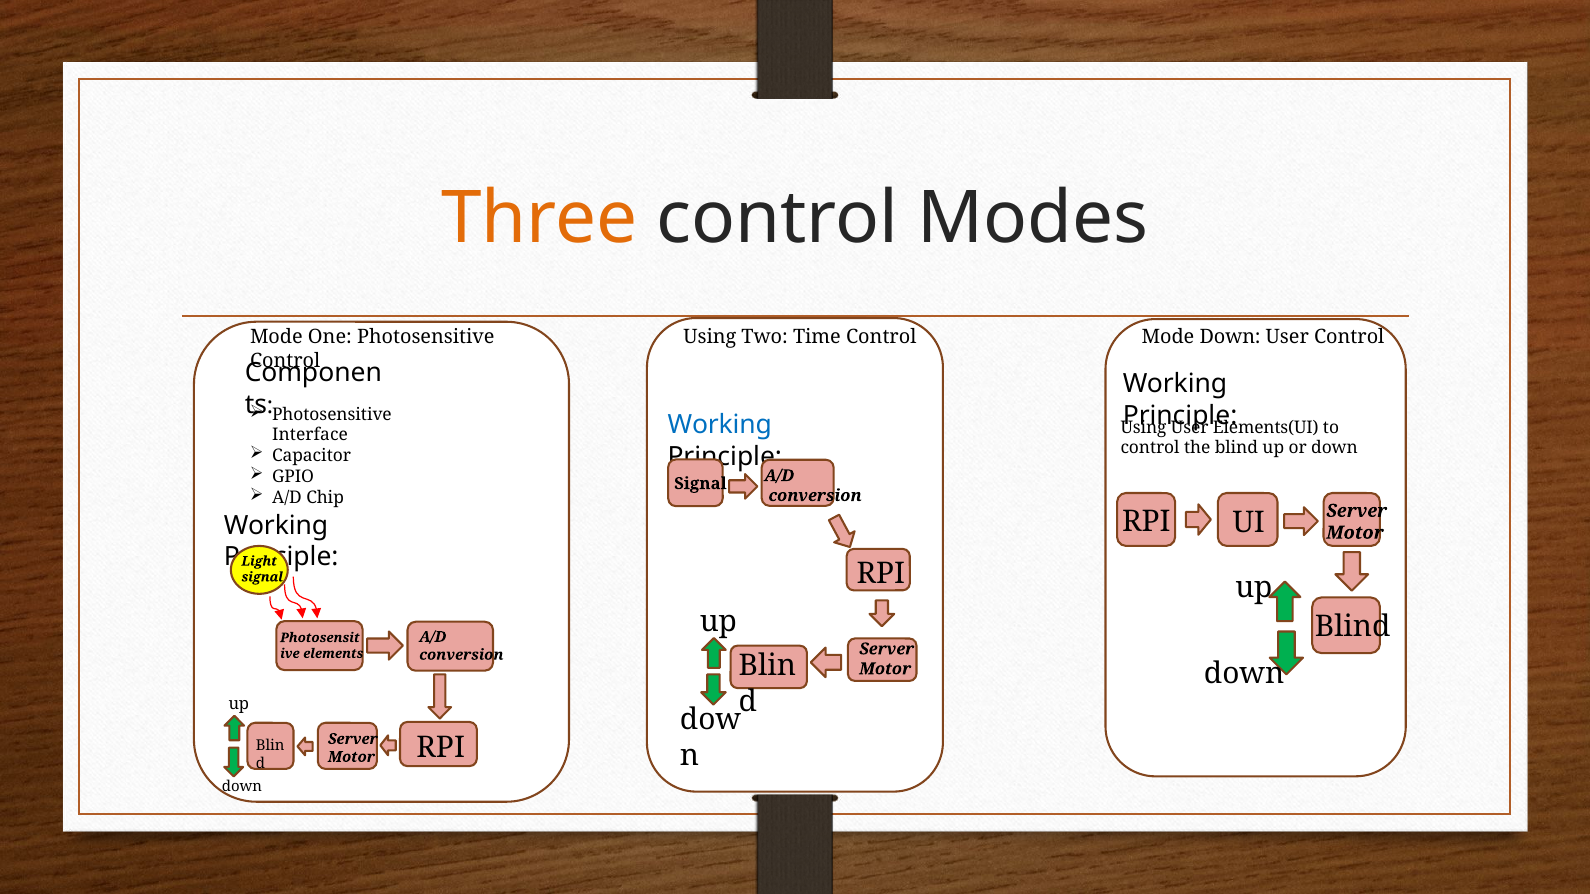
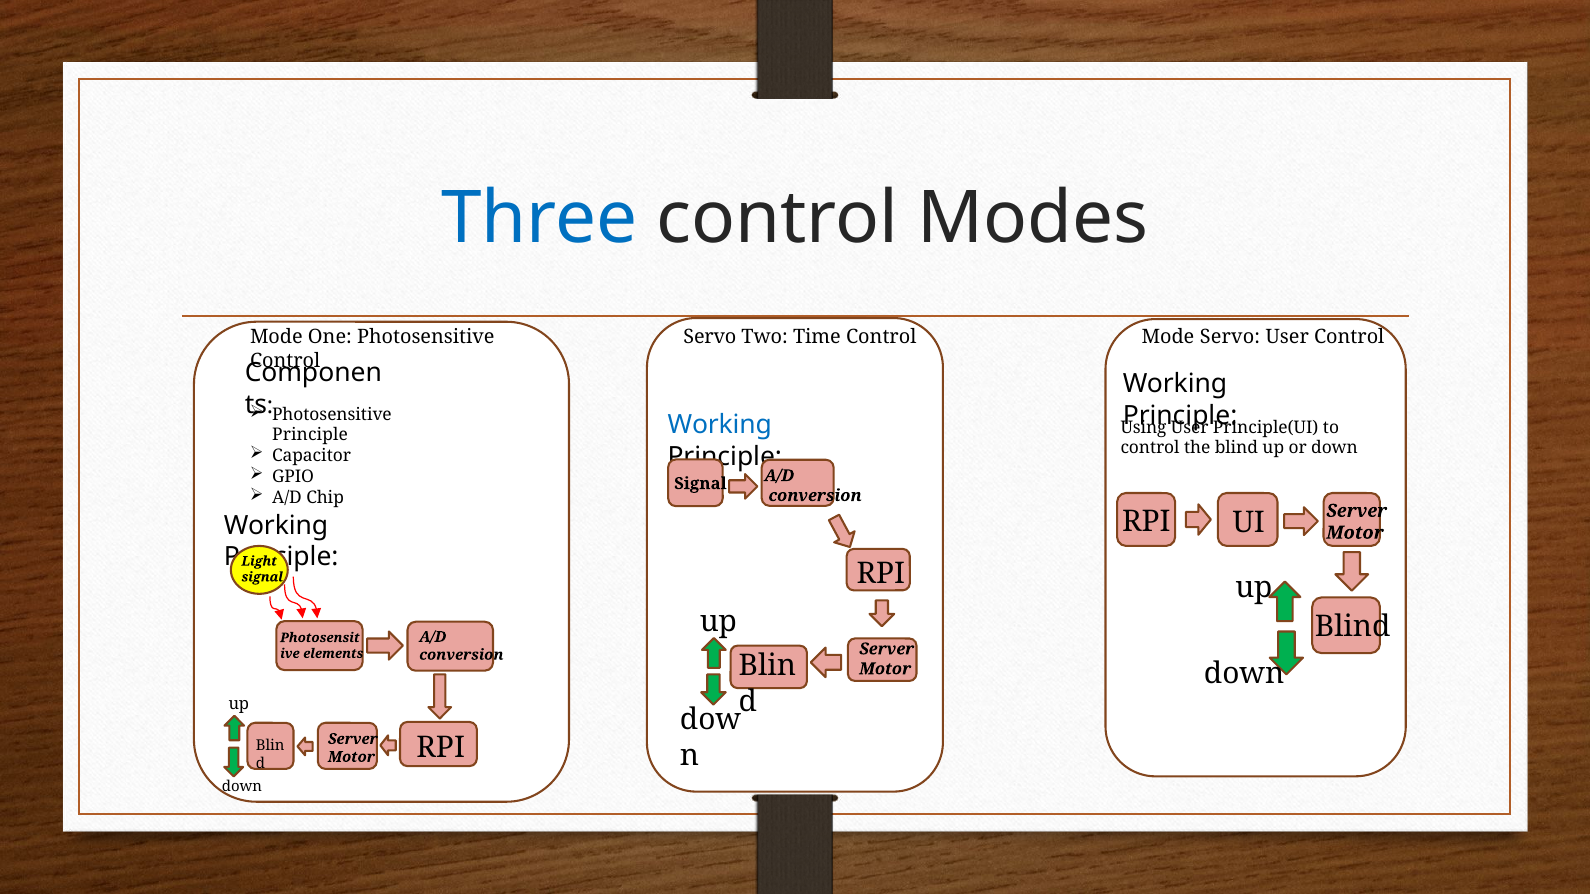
Three colour: orange -> blue (539, 218)
Using: Using -> Servo (710, 337)
Mode Down: Down -> Servo (1230, 337)
Elements(UI: Elements(UI -> Principle(UI (1266, 428)
Interface: Interface -> Principle (310, 435)
